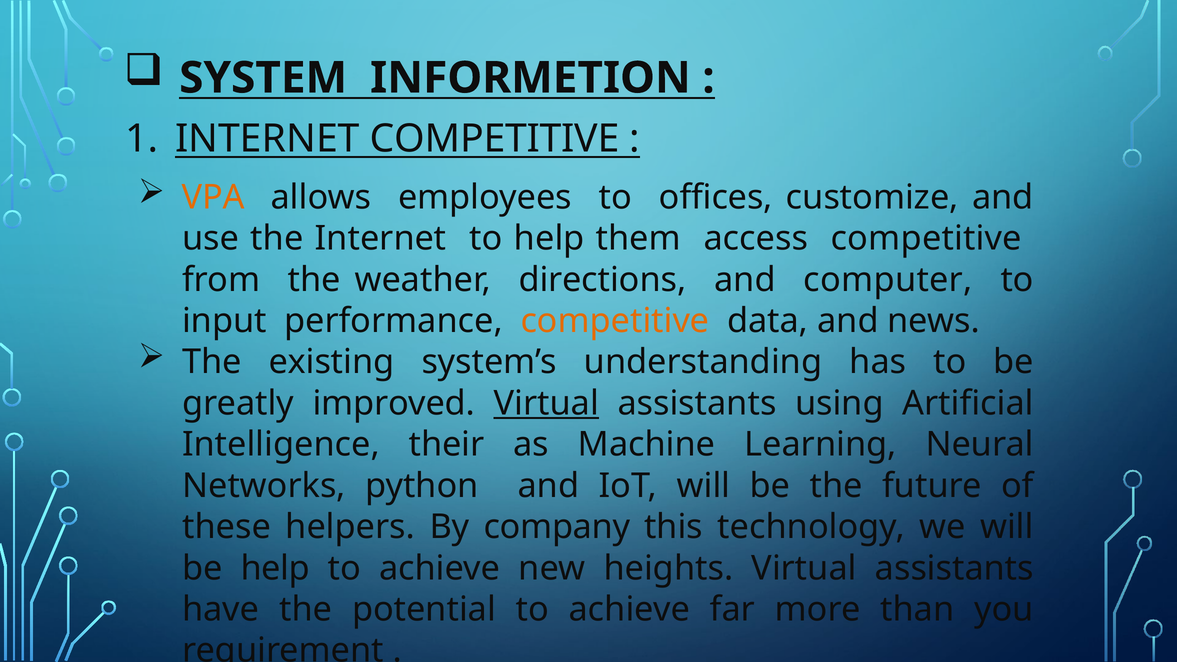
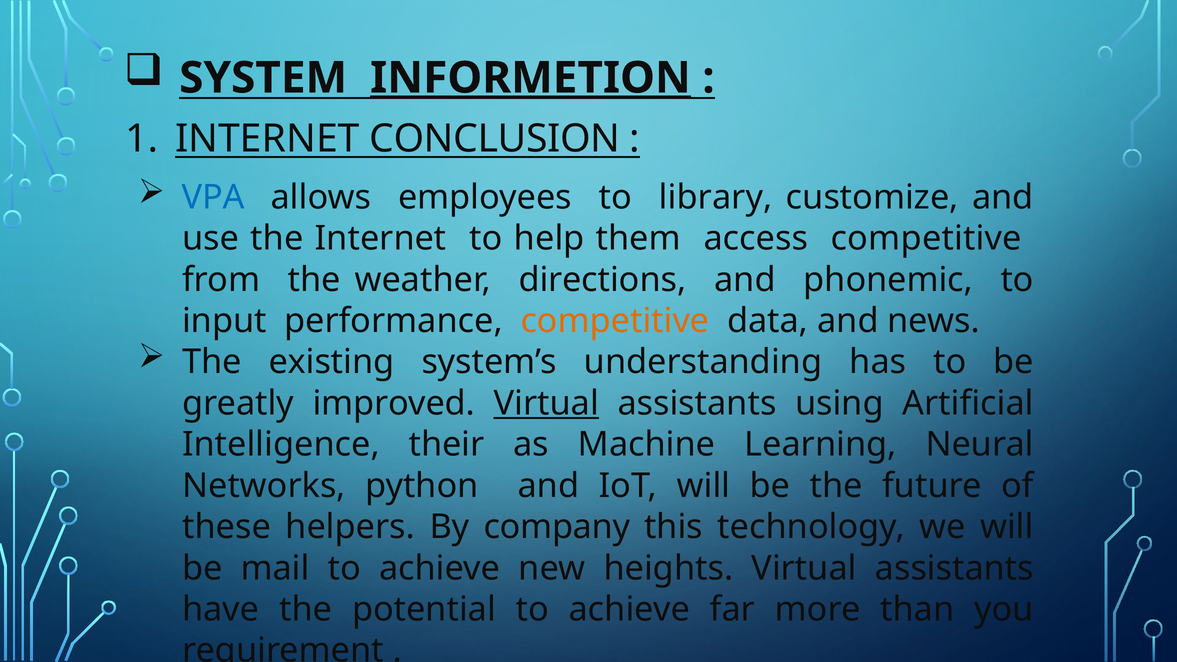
INFORMETION underline: none -> present (530, 78)
INTERNET COMPETITIVE: COMPETITIVE -> CONCLUSION (495, 139)
VPA colour: orange -> blue (213, 197)
offices: offices -> library (716, 197)
computer: computer -> phonemic (888, 280)
be help: help -> mail (275, 568)
